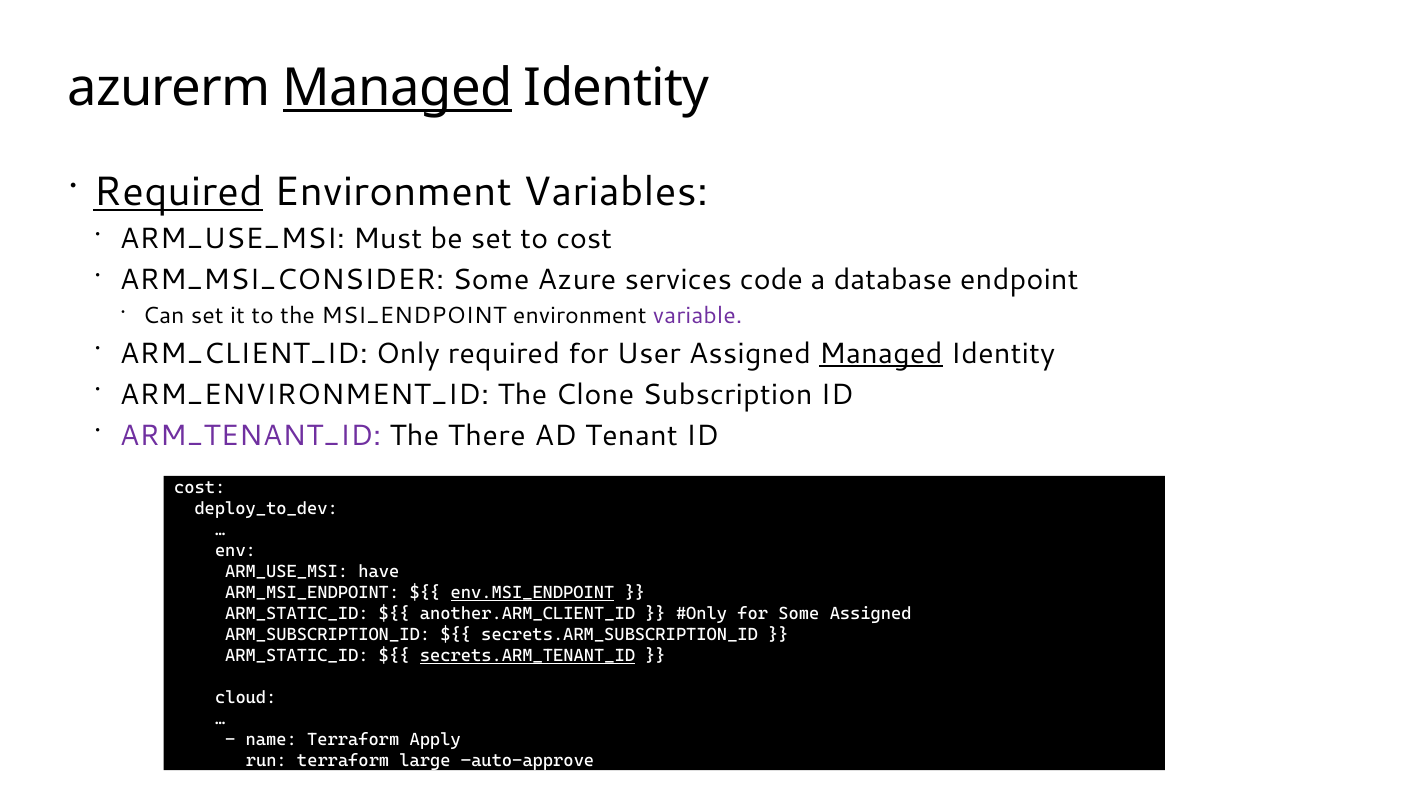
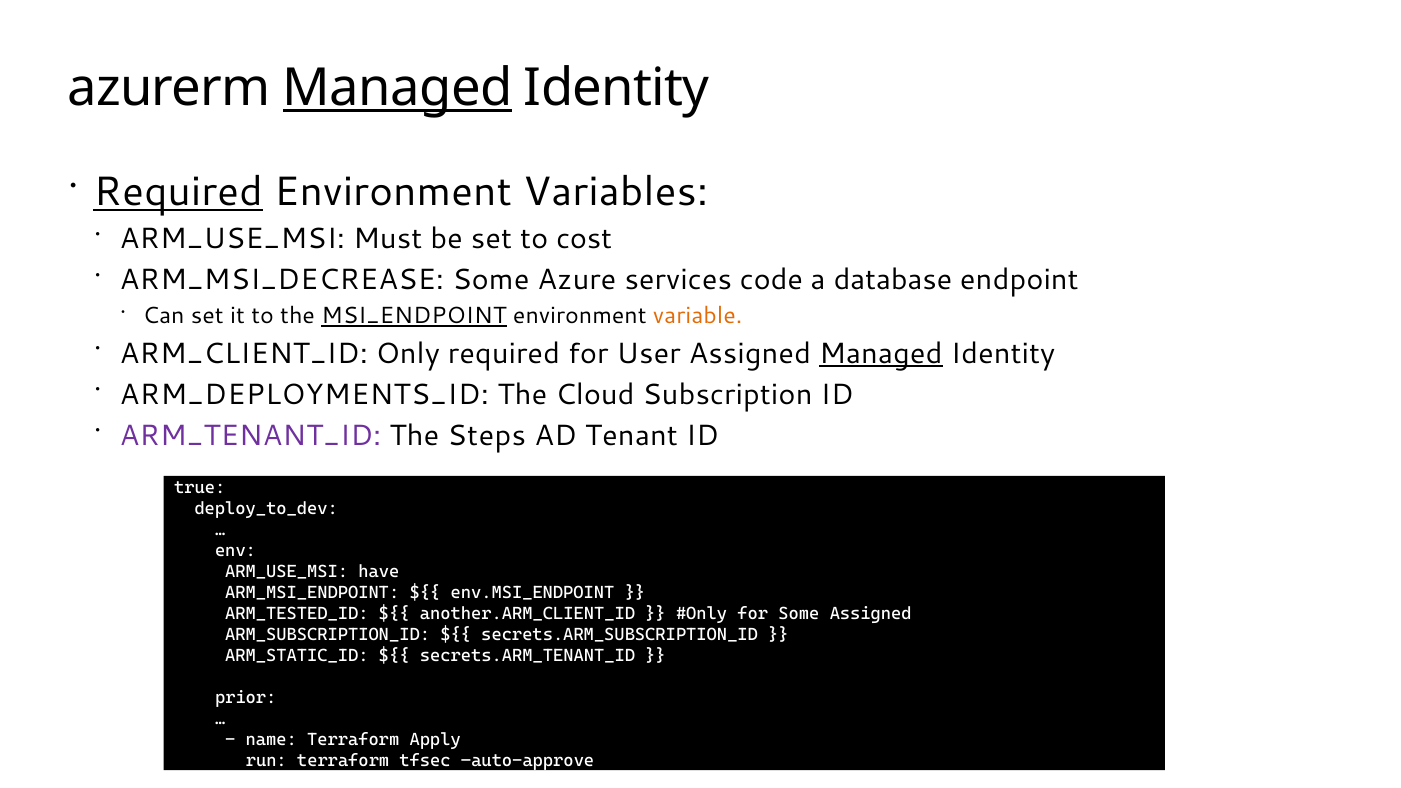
ARM_MSI_CONSIDER: ARM_MSI_CONSIDER -> ARM_MSI_DECREASE (282, 280)
MSI_ENDPOINT underline: none -> present (414, 316)
variable colour: purple -> orange (698, 316)
ARM_ENVIRONMENT_ID: ARM_ENVIRONMENT_ID -> ARM_DEPLOYMENTS_ID (304, 395)
Clone: Clone -> Cloud (595, 395)
There: There -> Steps (487, 436)
cost: cost -> true (200, 488)
env.MSI_ENDPOINT underline: present -> none (533, 593)
ARM_STATIC_ID: ARM_STATIC_ID -> ARM_TESTED_ID (297, 614)
secrets.ARM_TENANT_ID underline: present -> none (527, 656)
cloud: cloud -> prior (246, 698)
large: large -> tfsec (425, 761)
